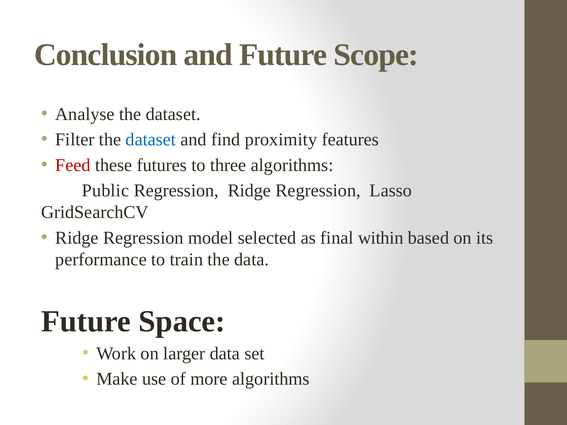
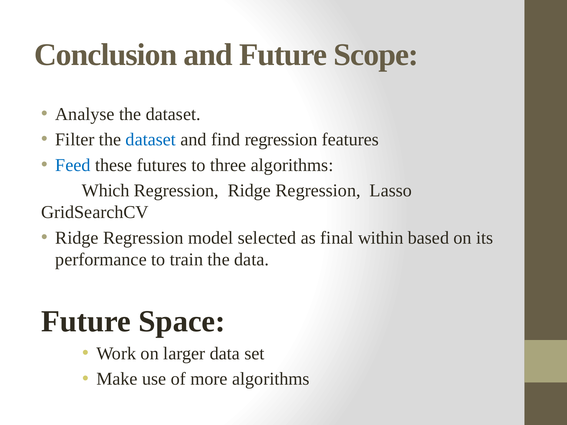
find proximity: proximity -> regression (281, 140)
Feed colour: red -> blue (73, 165)
Public: Public -> Which (106, 191)
